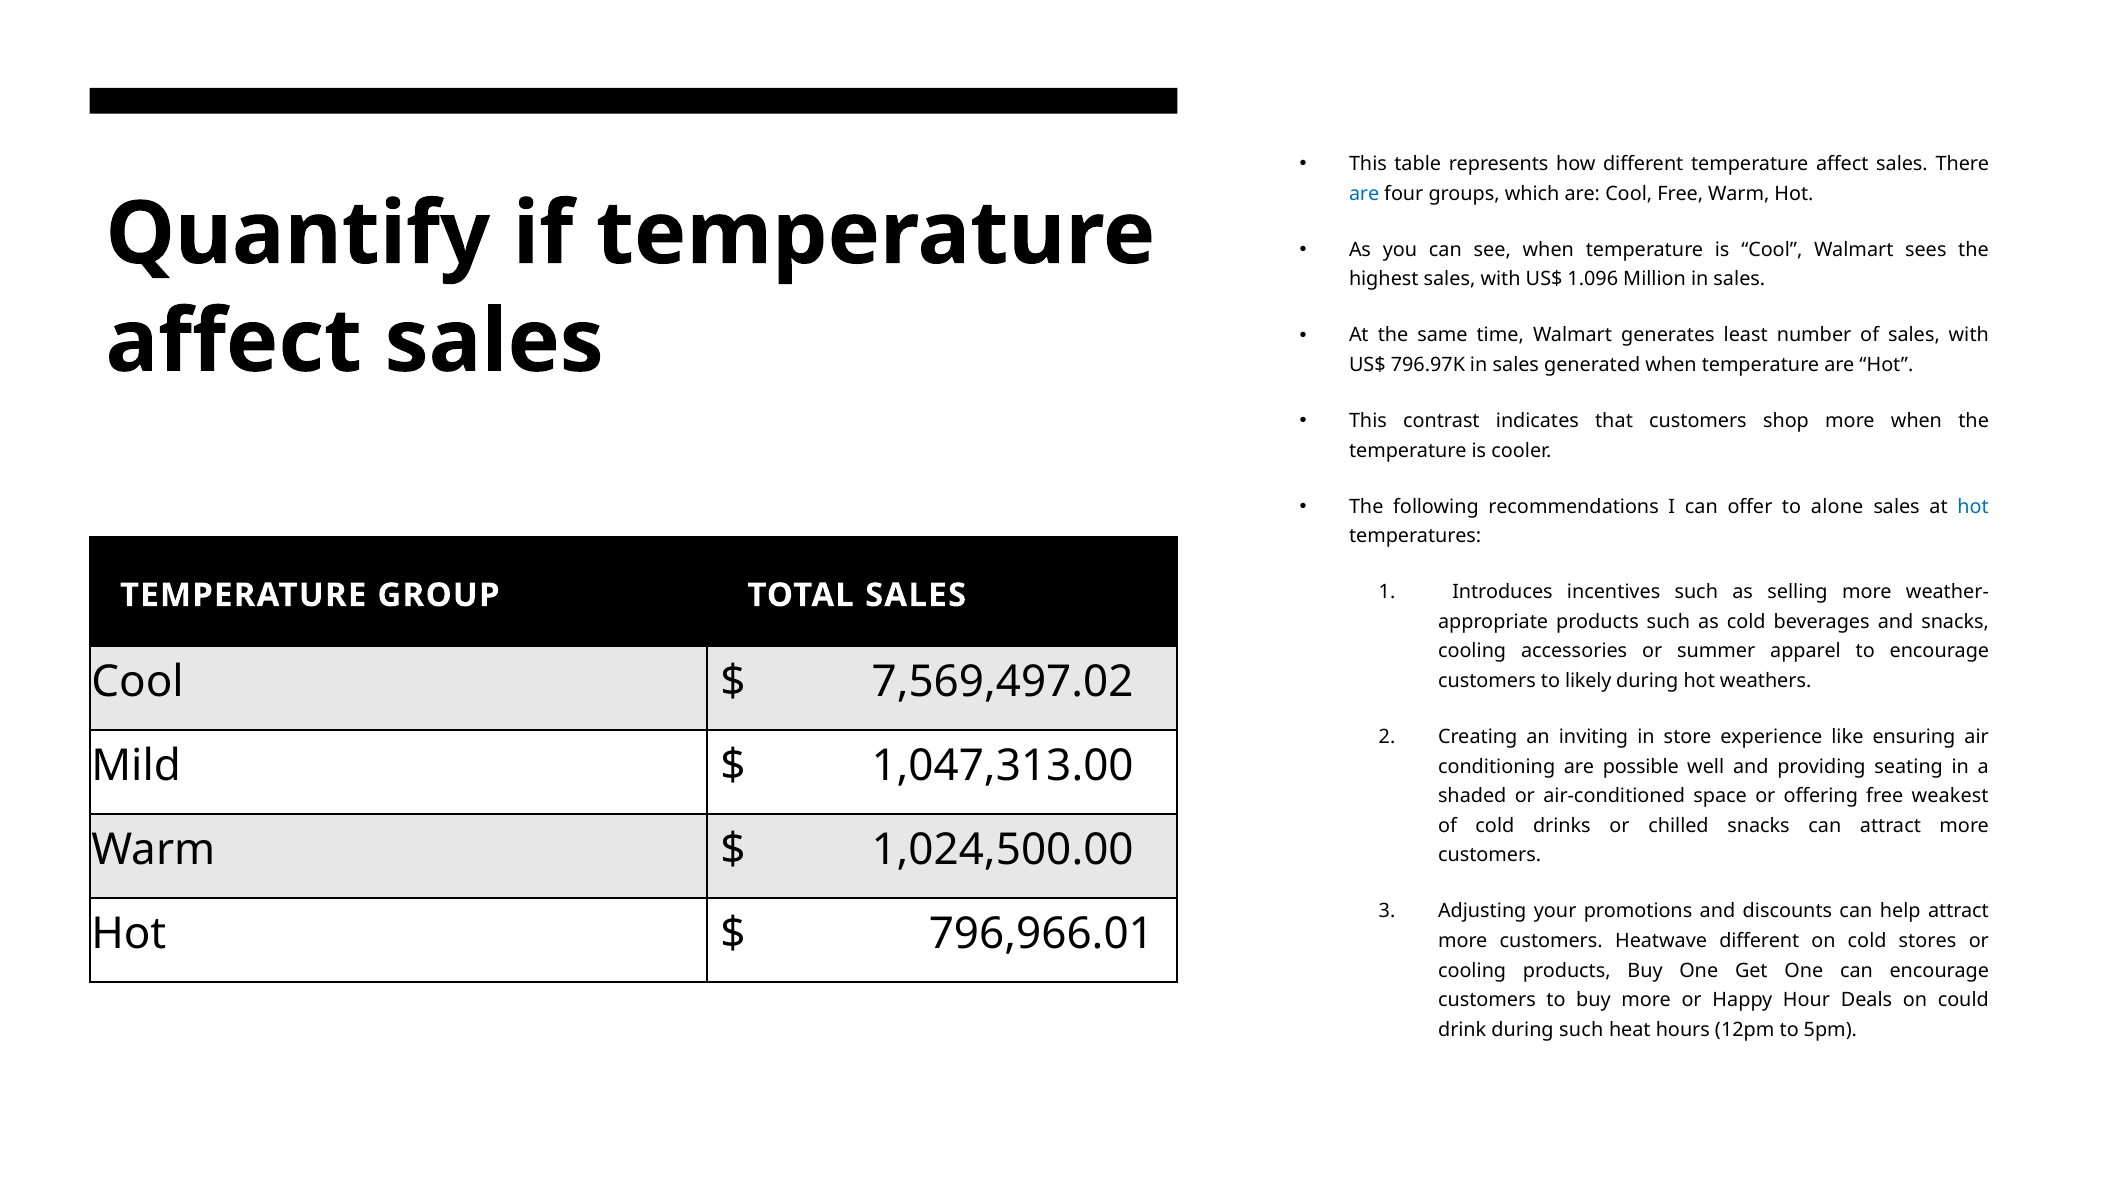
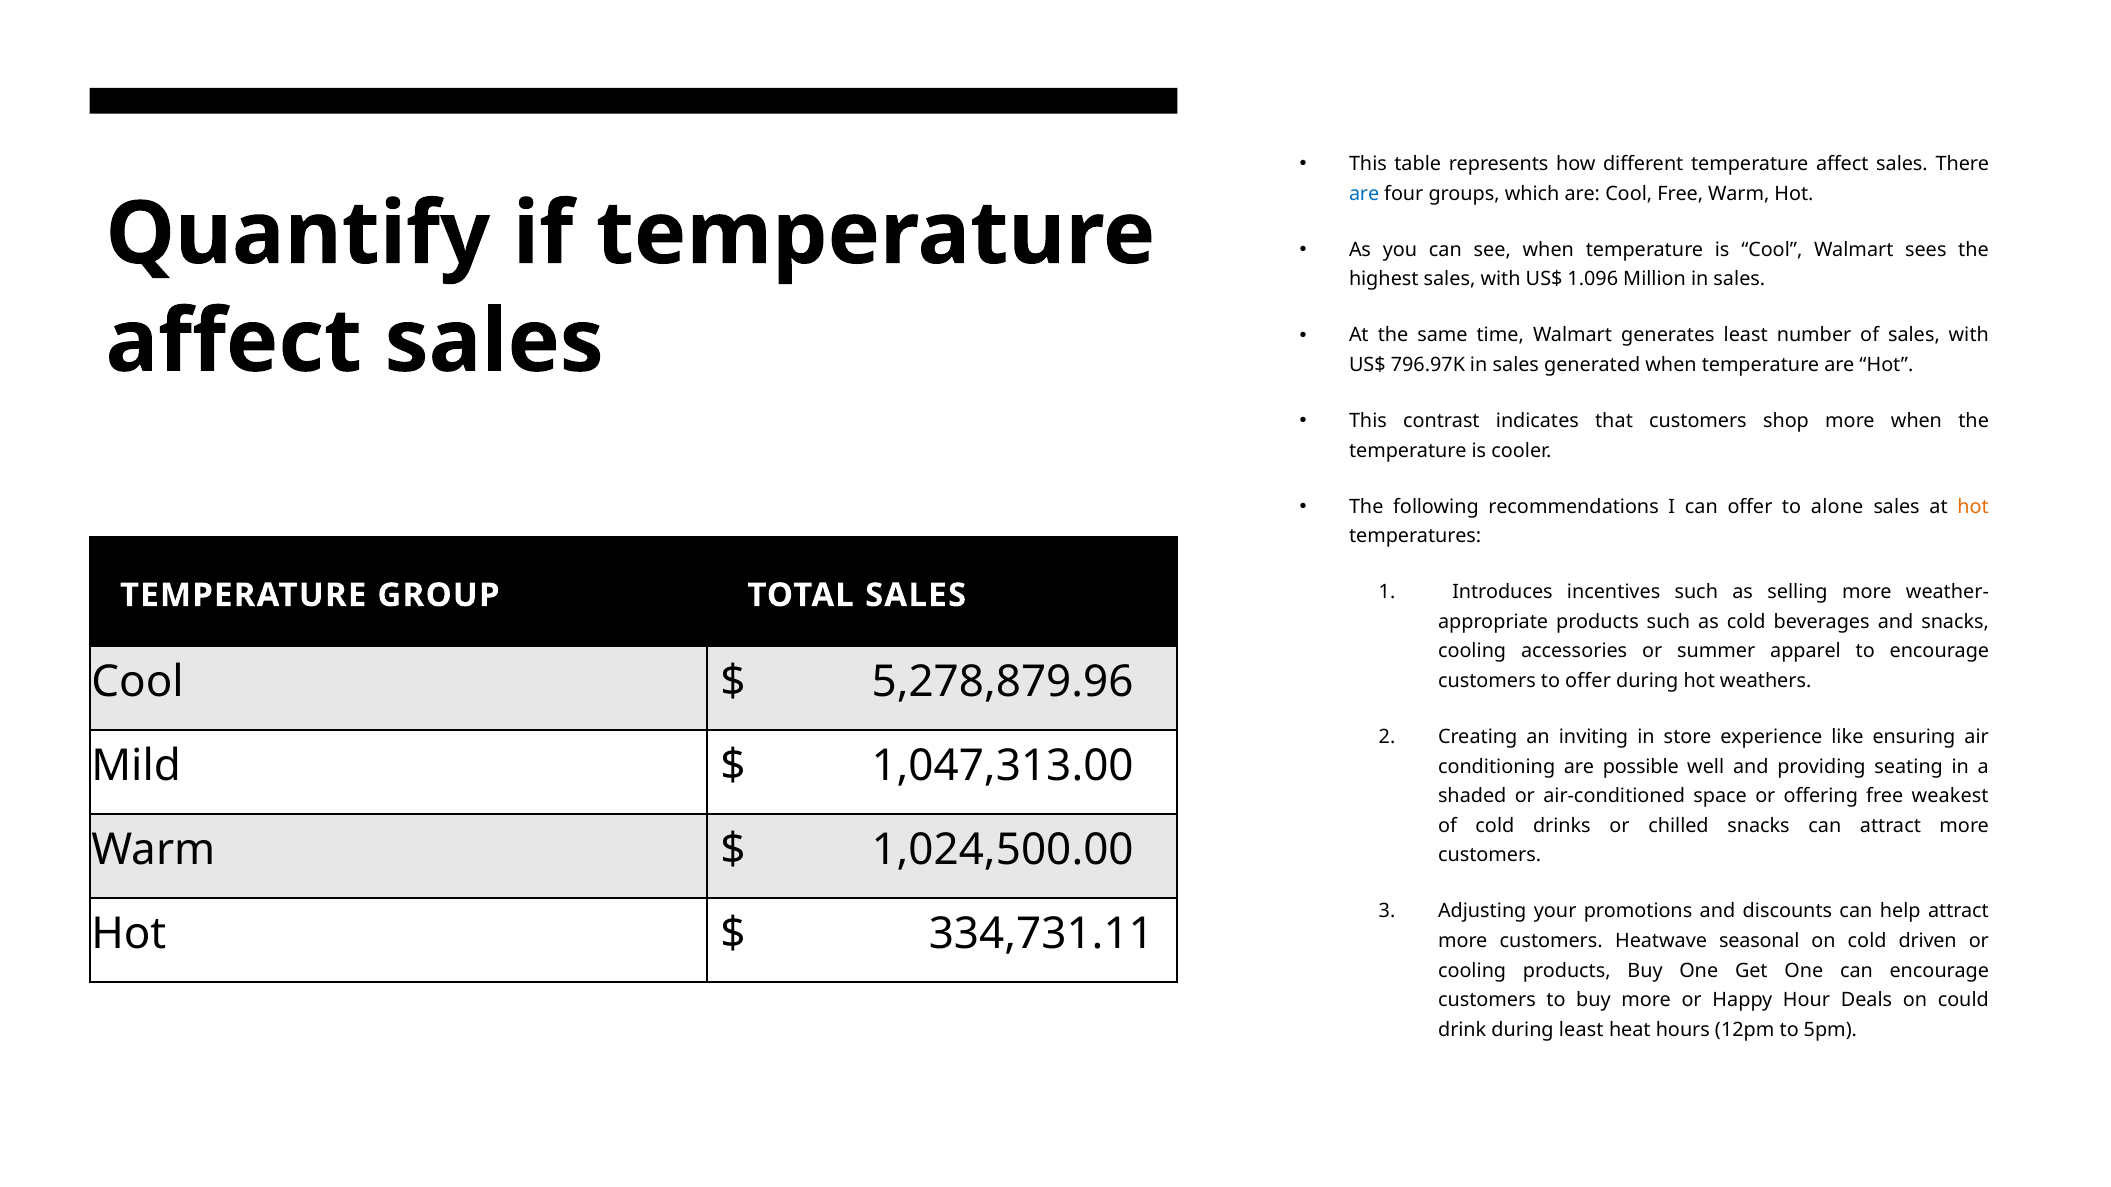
hot colour: blue -> orange (1973, 507)
7,569,497.02: 7,569,497.02 -> 5,278,879.96 (1003, 683)
to likely: likely -> offer (1588, 681)
796,966.01: 796,966.01 -> 334,731.11 (1041, 934)
Heatwave different: different -> seasonal (1759, 941)
stores: stores -> driven (1928, 941)
during such: such -> least (1581, 1030)
